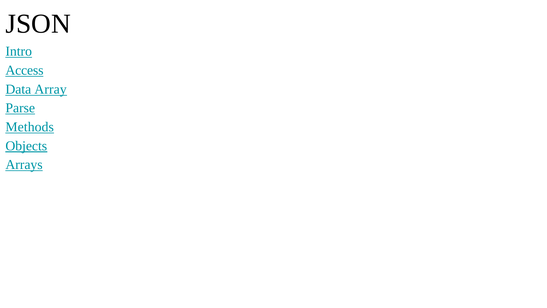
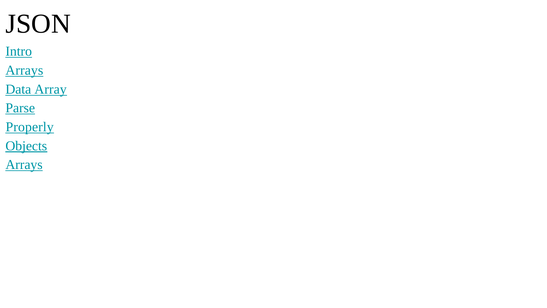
Access: Access -> Arrays (24, 70)
Methods: Methods -> Properly (30, 127)
